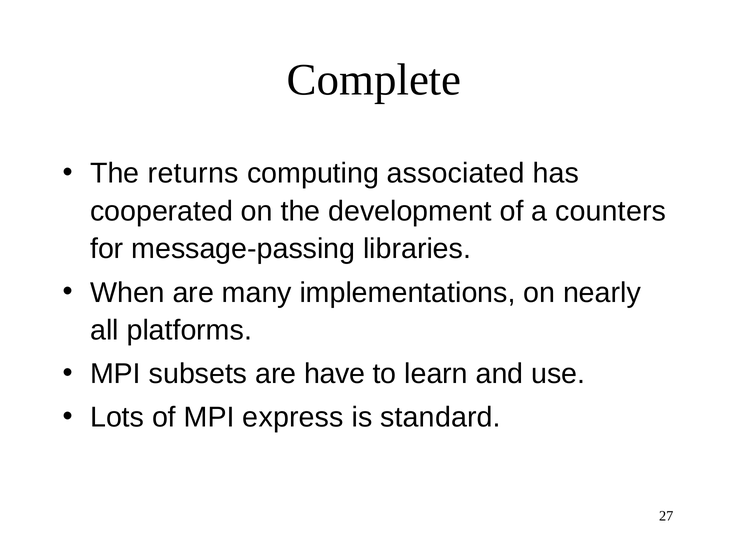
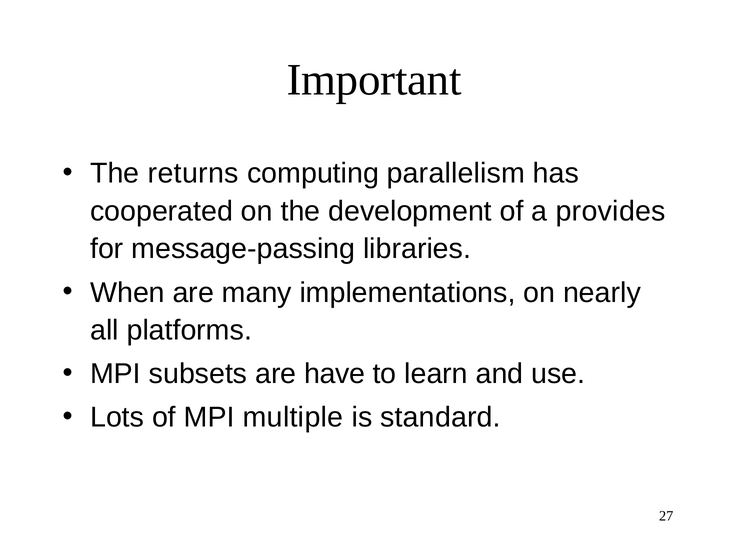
Complete: Complete -> Important (374, 80)
associated: associated -> parallelism (456, 173)
counters: counters -> provides (611, 211)
express: express -> multiple (293, 417)
